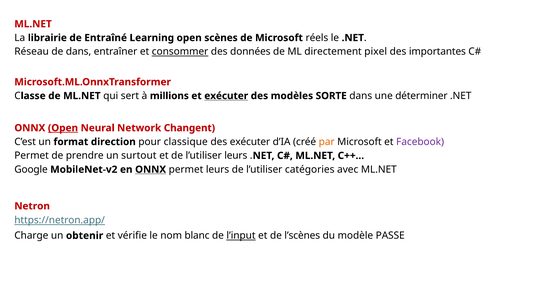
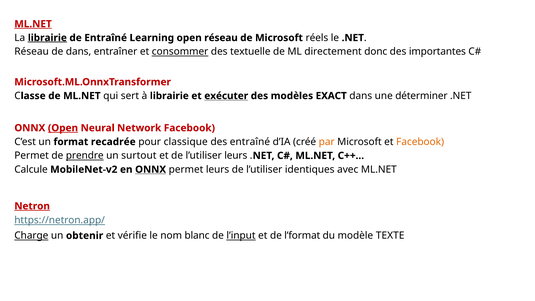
ML.NET underline: none -> present (33, 24)
librairie underline: none -> present (47, 38)
open scènes: scènes -> réseau (221, 38)
données: données -> textuelle (250, 52)
pixel: pixel -> donc (376, 52)
à millions: millions -> librairie (169, 96)
SORTE: SORTE -> EXACT (331, 96)
Network Changent: Changent -> Facebook (189, 128)
direction: direction -> recadrée (113, 142)
des exécuter: exécuter -> entraîné (250, 142)
Facebook colour: purple -> orange (420, 142)
prendre underline: none -> present (85, 156)
Google: Google -> Calcule (31, 169)
catégories: catégories -> identiques (310, 169)
Netron underline: none -> present (32, 206)
Charge underline: none -> present (31, 236)
l’scènes: l’scènes -> l’format (302, 236)
PASSE: PASSE -> TEXTE (390, 236)
